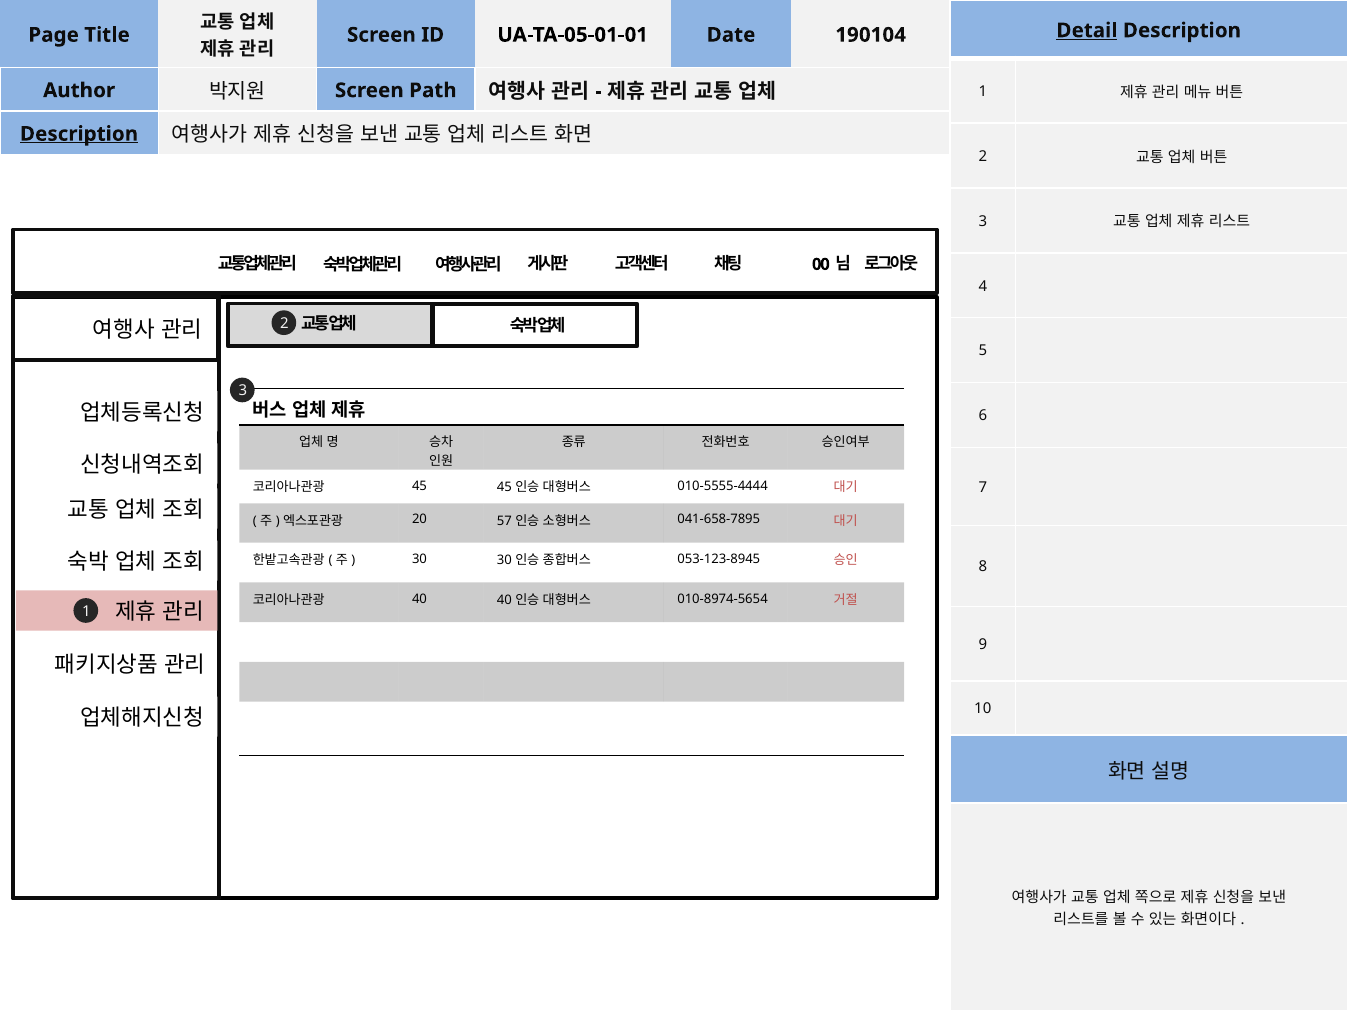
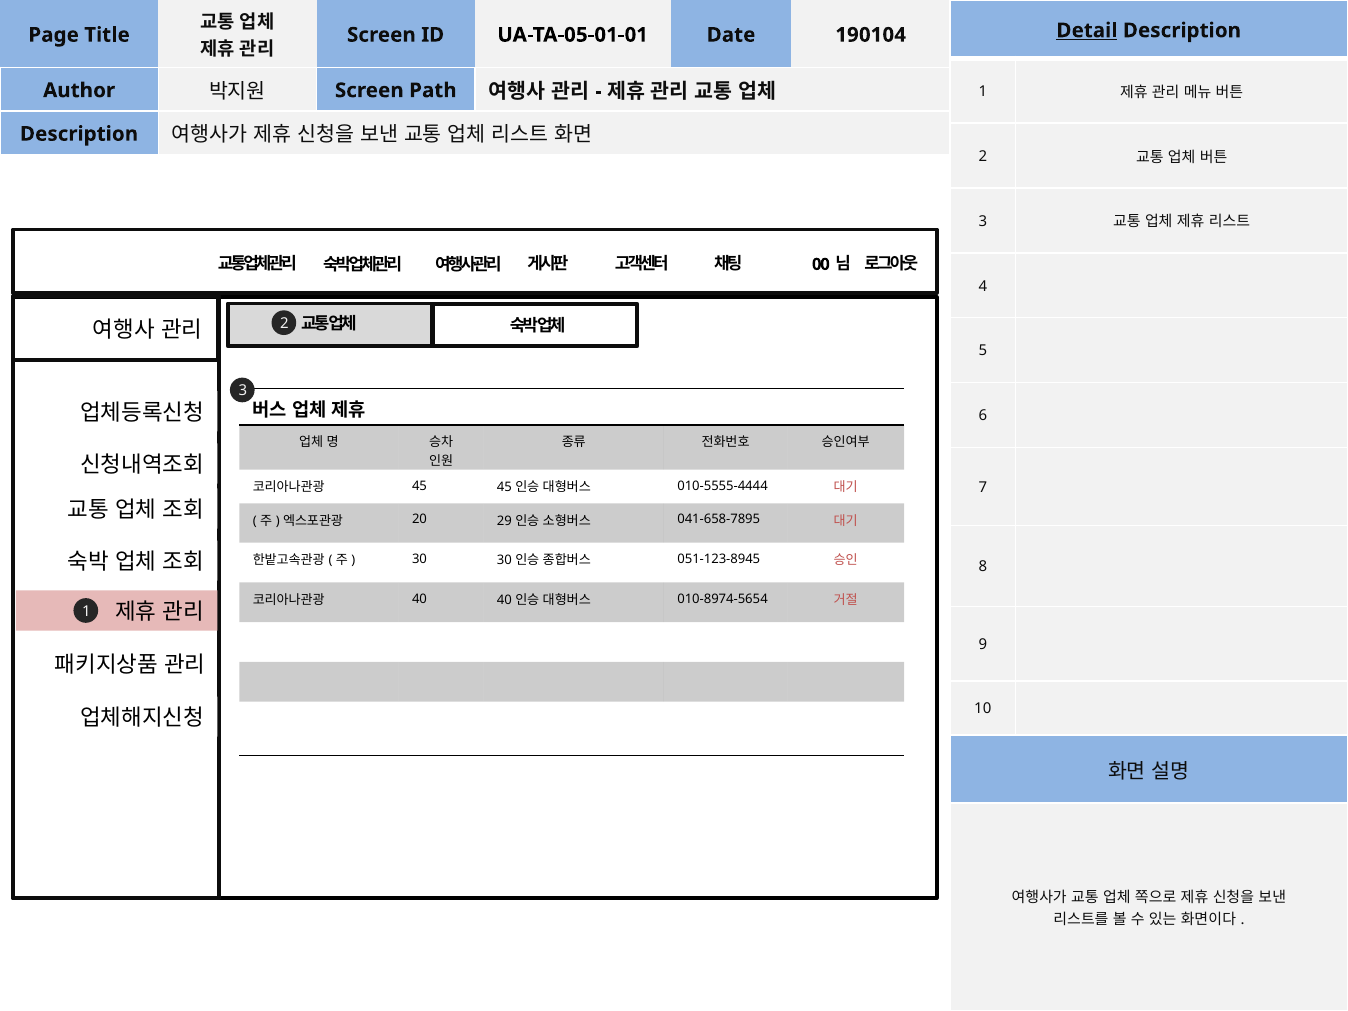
Description underline: present -> none (79, 134)
57: 57 -> 29 (504, 521)
053-123-8945: 053-123-8945 -> 051-123-8945 (719, 559)
